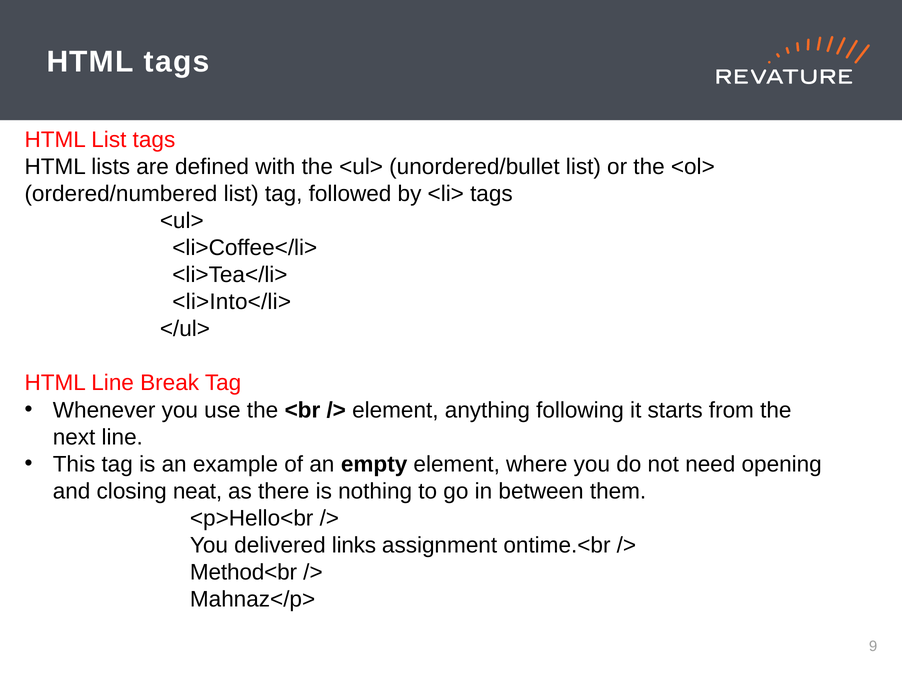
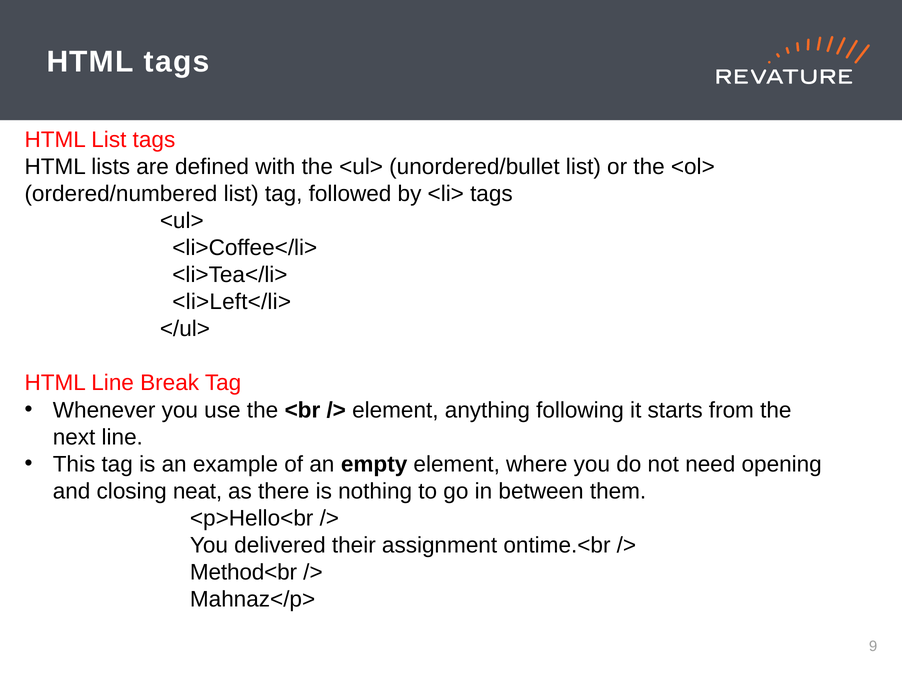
<li>Into</li>: <li>Into</li> -> <li>Left</li> (232, 302)
links: links -> their (354, 546)
